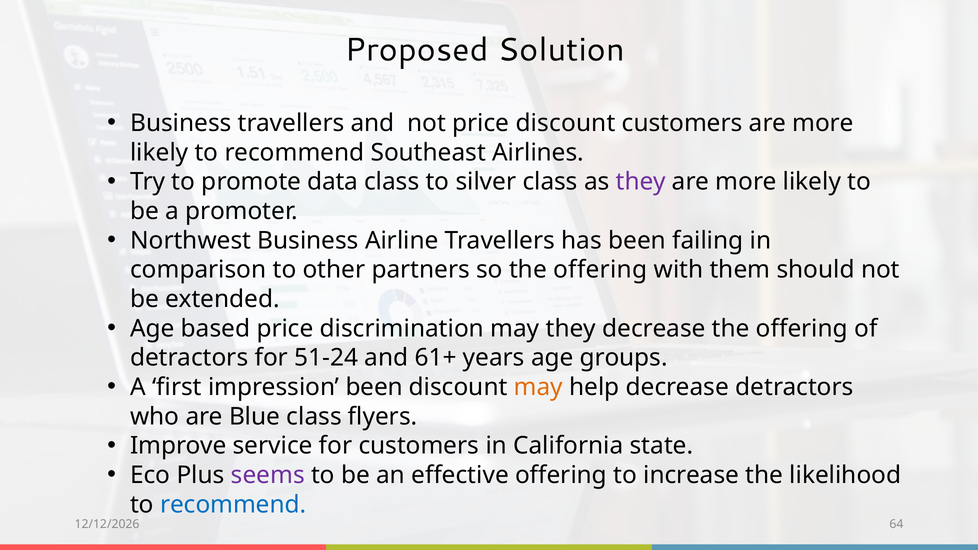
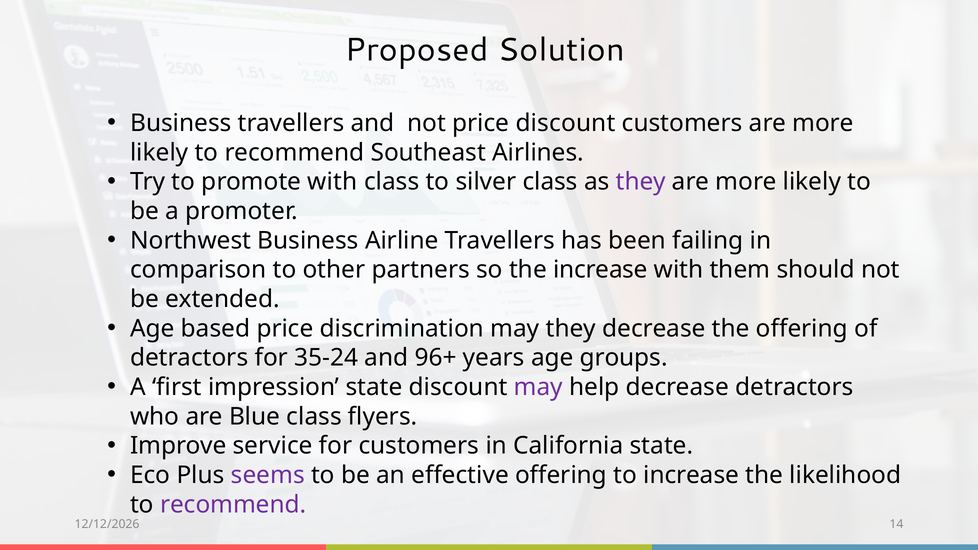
promote data: data -> with (332, 182)
so the offering: offering -> increase (600, 270)
51-24: 51-24 -> 35-24 (326, 358)
61+: 61+ -> 96+ (436, 358)
impression been: been -> state (374, 387)
may colour: orange -> purple (538, 387)
recommend colour: blue -> purple (233, 505)
64: 64 -> 14 (896, 524)
